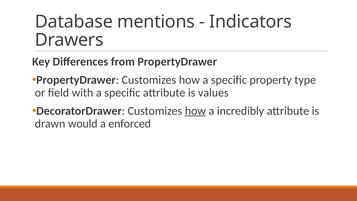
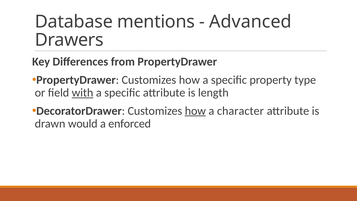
Indicators: Indicators -> Advanced (250, 22)
with underline: none -> present (83, 93)
values: values -> length (213, 93)
incredibly: incredibly -> character (240, 111)
